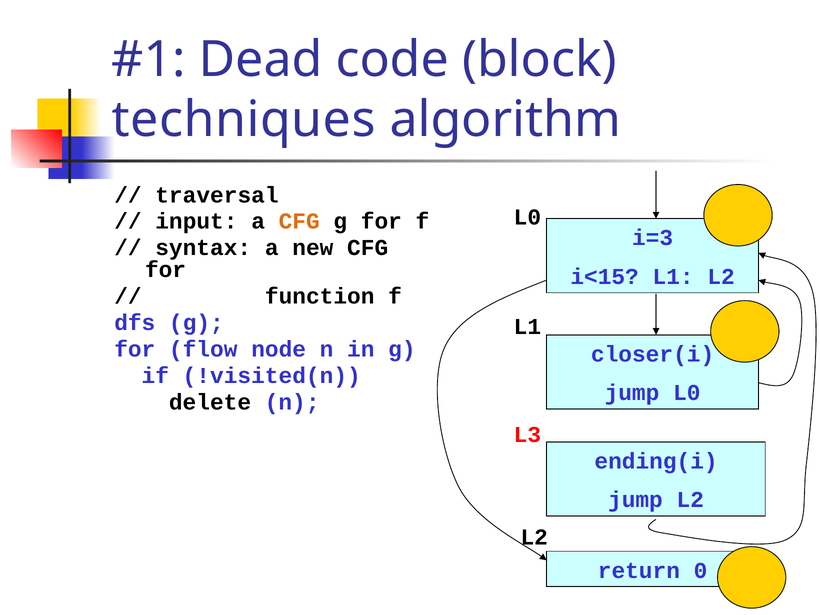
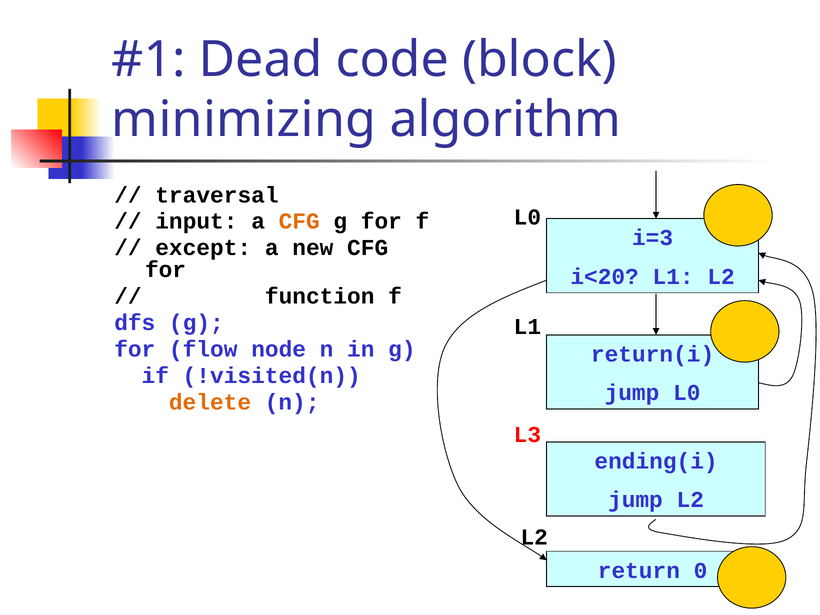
techniques: techniques -> minimizing (244, 120)
syntax: syntax -> except (203, 248)
i<15: i<15 -> i<20 (605, 277)
closer(i: closer(i -> return(i (653, 354)
delete colour: black -> orange (210, 402)
